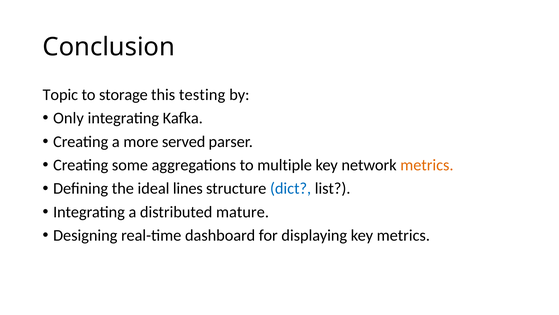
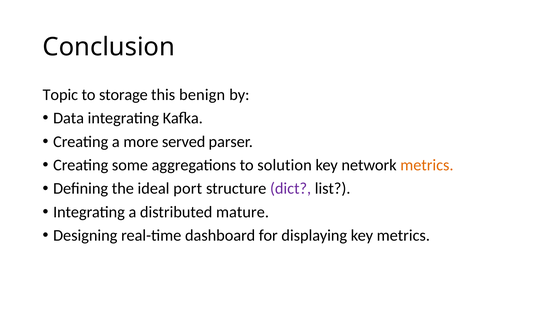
testing: testing -> benign (202, 95)
Only: Only -> Data (69, 118)
multiple: multiple -> solution (285, 165)
lines: lines -> port (188, 188)
dict colour: blue -> purple (291, 188)
